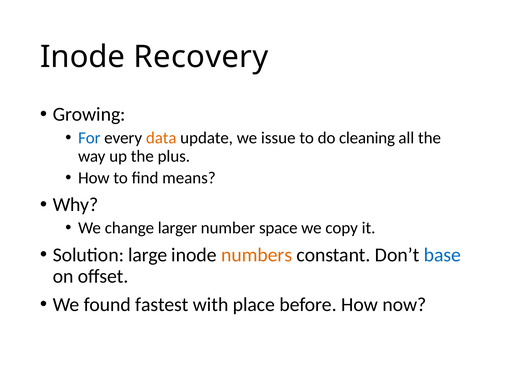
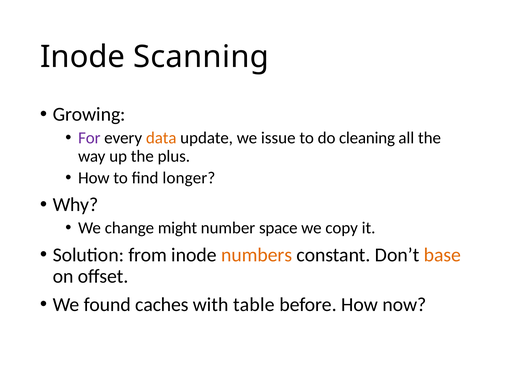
Recovery: Recovery -> Scanning (201, 57)
For colour: blue -> purple (89, 138)
means: means -> longer (189, 178)
larger: larger -> might (177, 228)
large: large -> from (148, 255)
base colour: blue -> orange (442, 255)
fastest: fastest -> caches (162, 305)
place: place -> table (254, 305)
